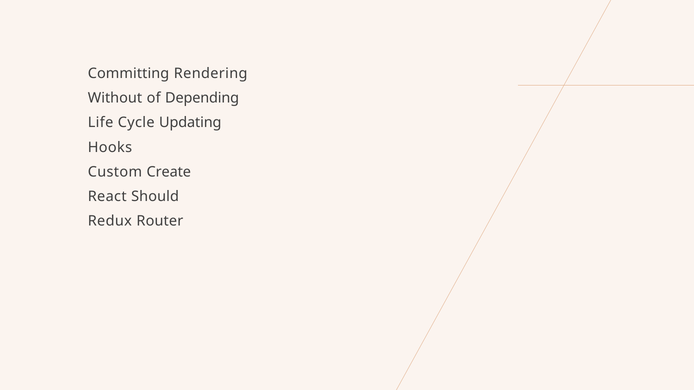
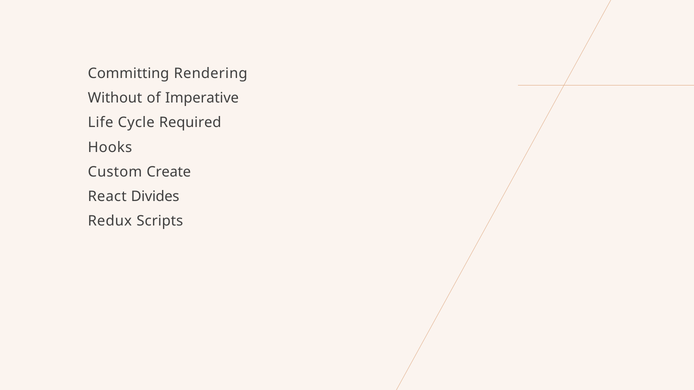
Depending: Depending -> Imperative (202, 98)
Updating: Updating -> Required (190, 123)
Should: Should -> Divides (155, 197)
Router: Router -> Scripts (160, 221)
